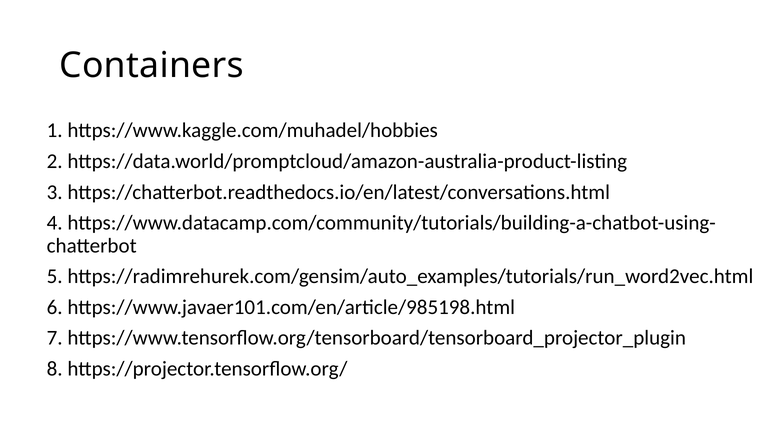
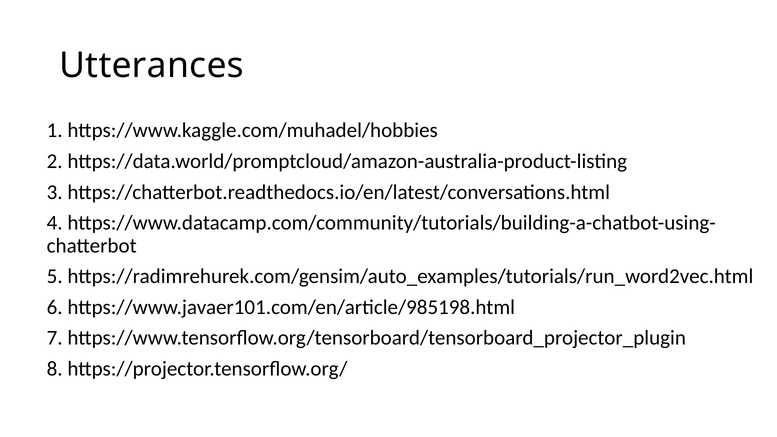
Containers: Containers -> Utterances (152, 65)
